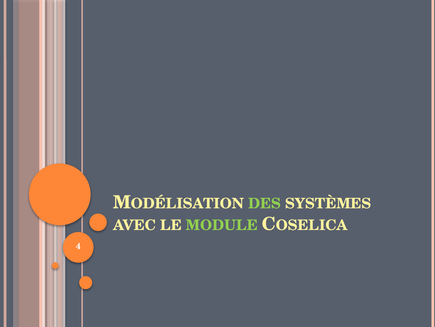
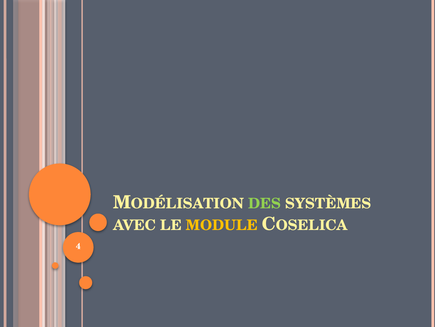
MODULE colour: light green -> yellow (222, 225)
